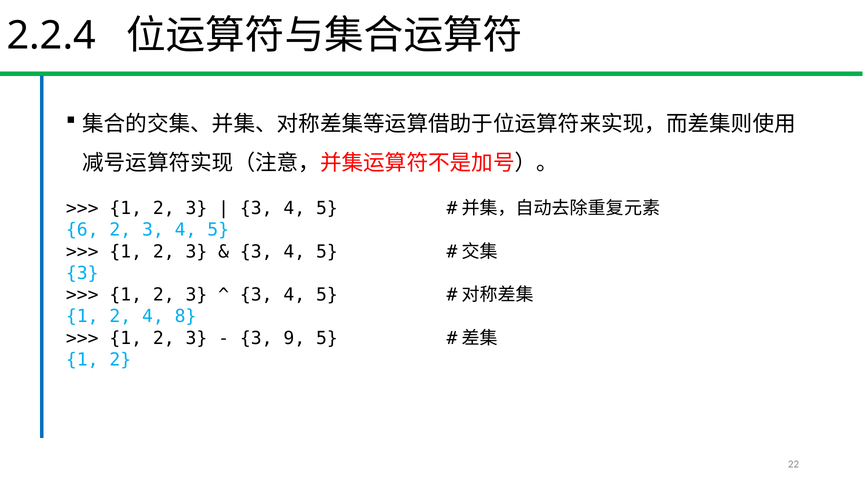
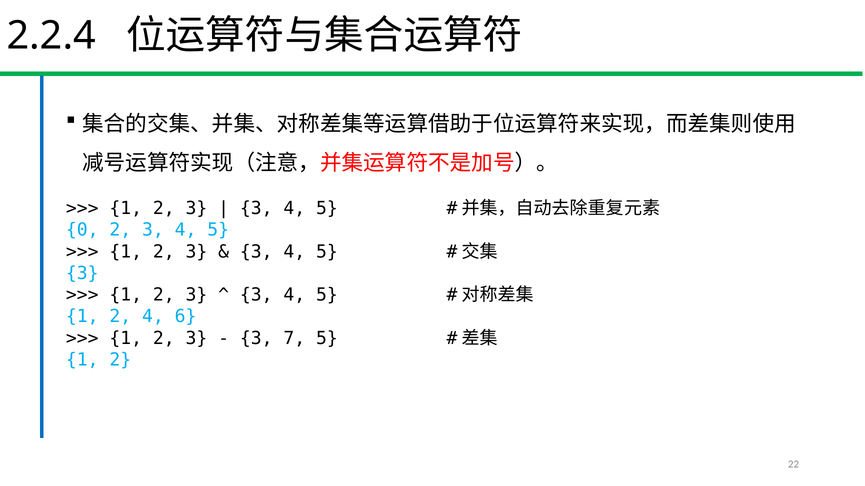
6: 6 -> 0 (82, 230)
8: 8 -> 6 (186, 317)
9: 9 -> 7 (294, 339)
